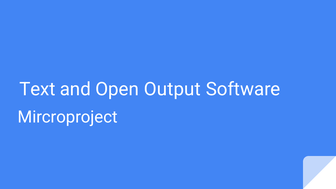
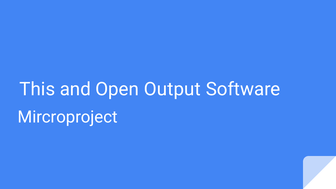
Text: Text -> This (37, 89)
